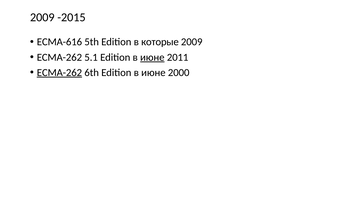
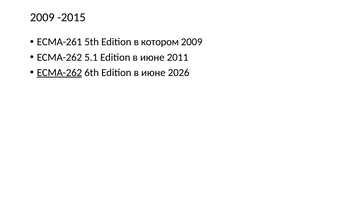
ECMA-616: ECMA-616 -> ECMA-261 (59, 42)
которые: которые -> котором (160, 42)
июне underline: present -> none (152, 57)
2000: 2000 -> 2026 (179, 72)
